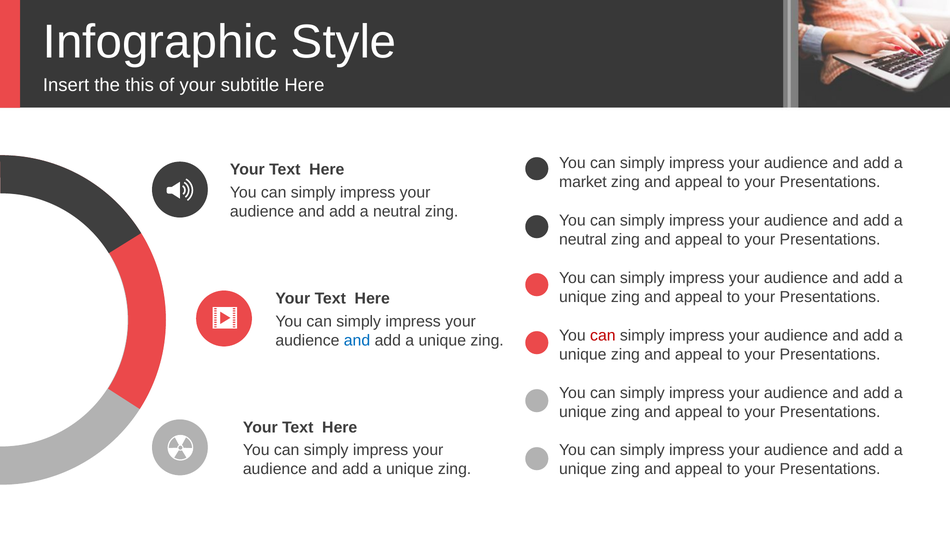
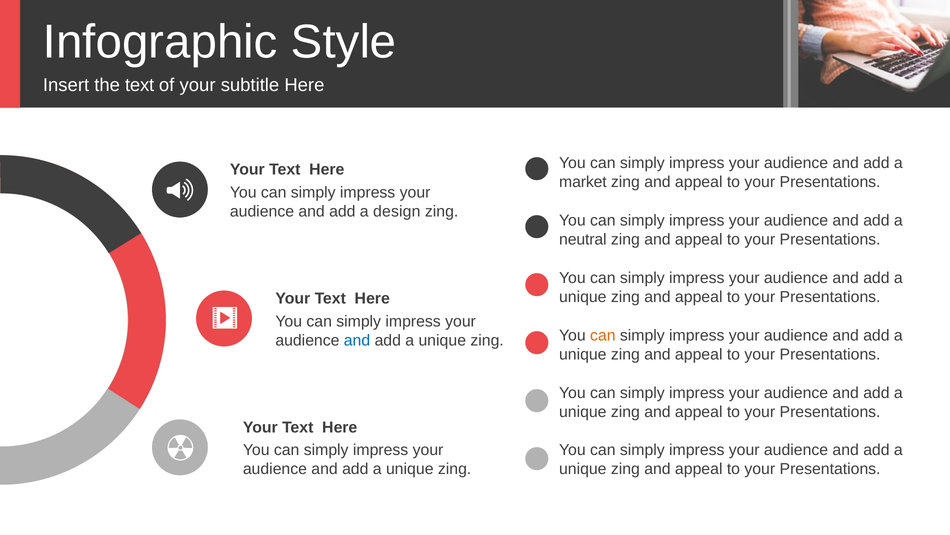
the this: this -> text (140, 85)
neutral: neutral -> design (397, 211)
can colour: red -> orange (603, 335)
